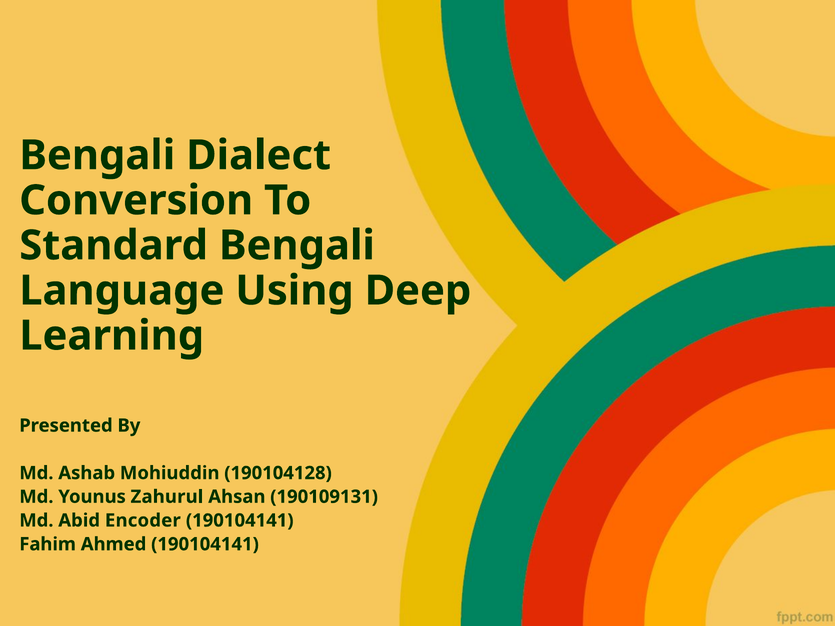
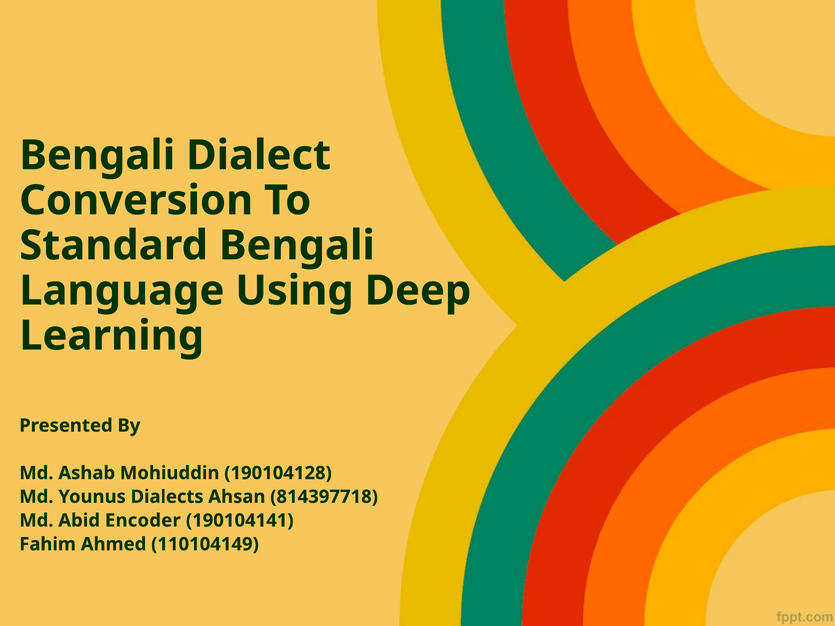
Zahurul: Zahurul -> Dialects (167, 497)
190109131: 190109131 -> 814397718 (324, 497)
Ahmed 190104141: 190104141 -> 110104149 (205, 544)
